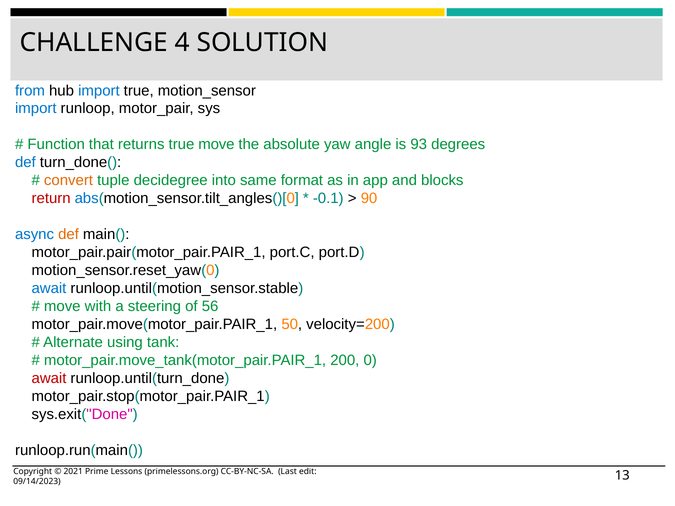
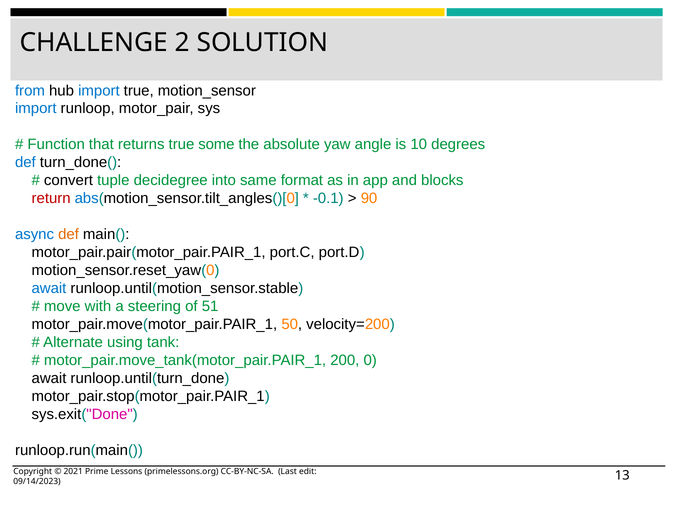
4: 4 -> 2 (182, 43)
true move: move -> some (216, 145)
93: 93 -> 10 (419, 145)
convert colour: orange -> black (68, 181)
56: 56 -> 51 (210, 307)
await colour: red -> black (49, 378)
